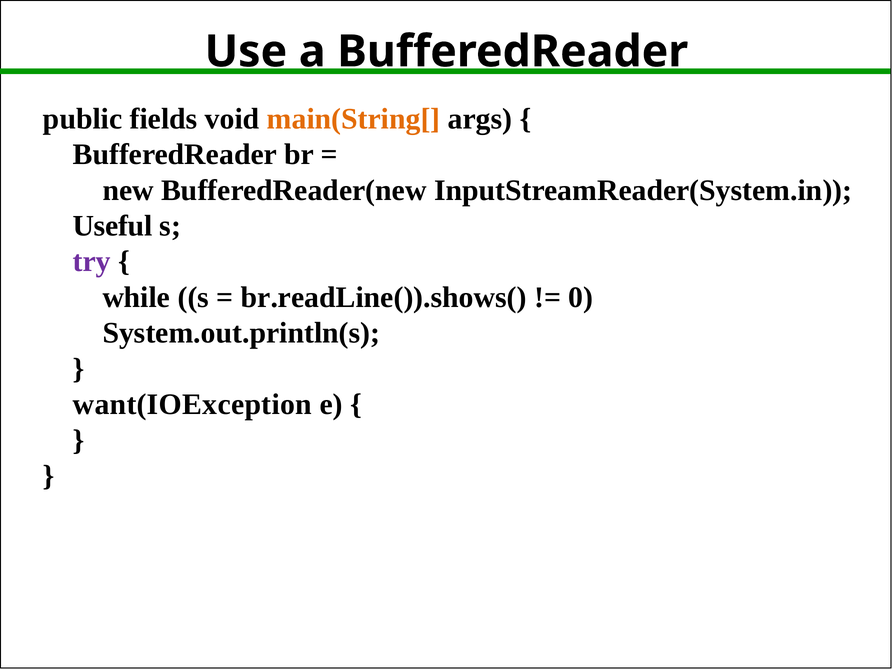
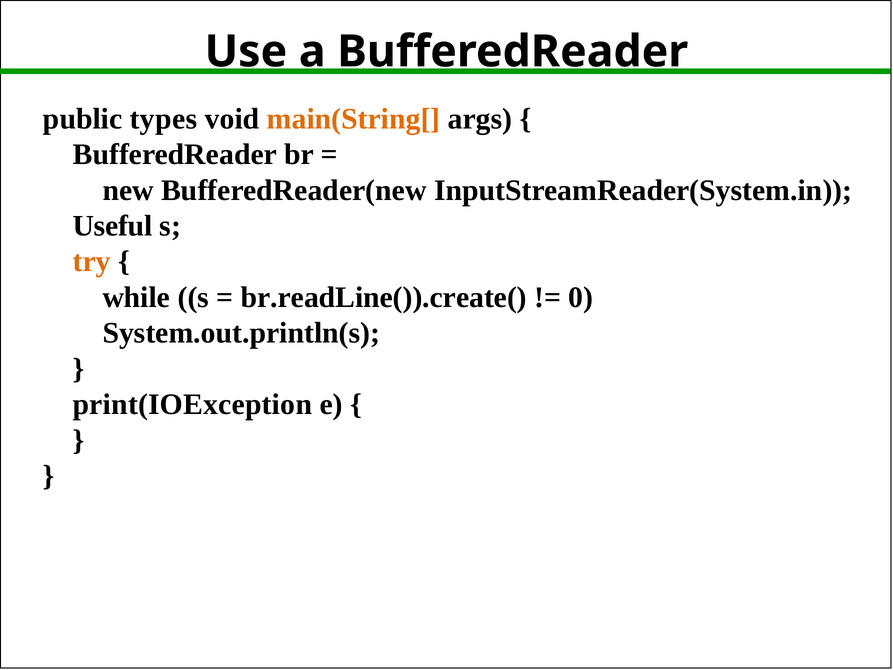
fields: fields -> types (163, 119)
try colour: purple -> orange (92, 262)
br.readLine()).shows(: br.readLine()).shows( -> br.readLine()).create( (384, 297)
want(IOException: want(IOException -> print(IOException (192, 404)
